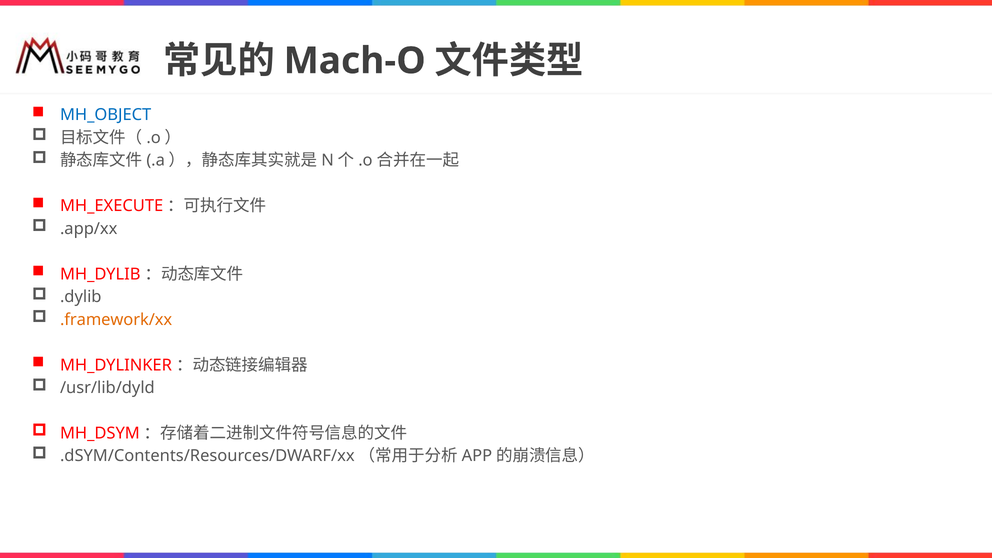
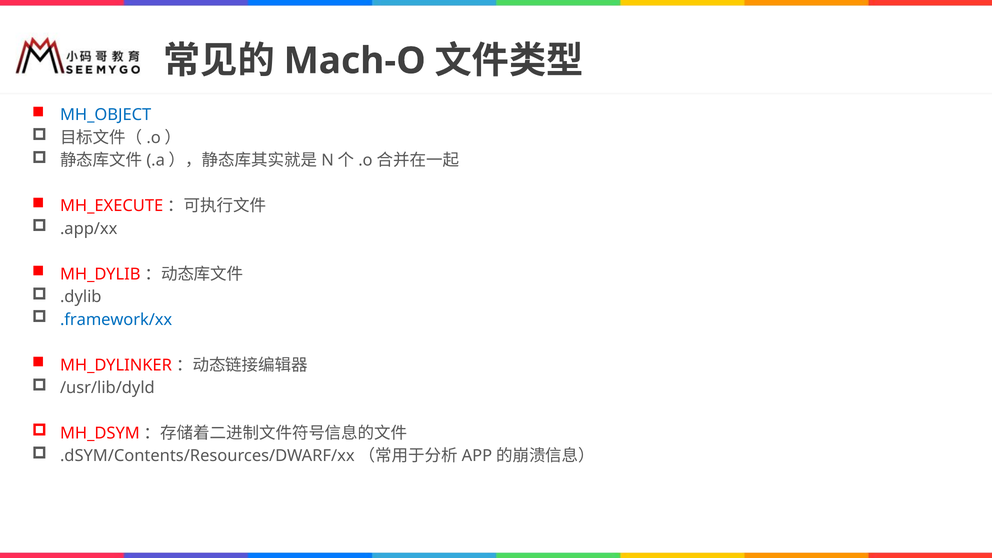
.framework/xx colour: orange -> blue (116, 320)
